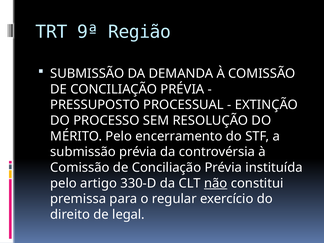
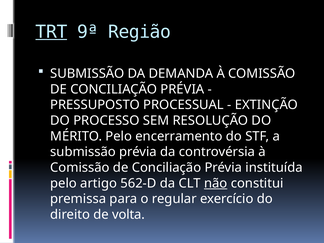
TRT underline: none -> present (51, 32)
330-D: 330-D -> 562-D (138, 183)
legal: legal -> volta (128, 215)
